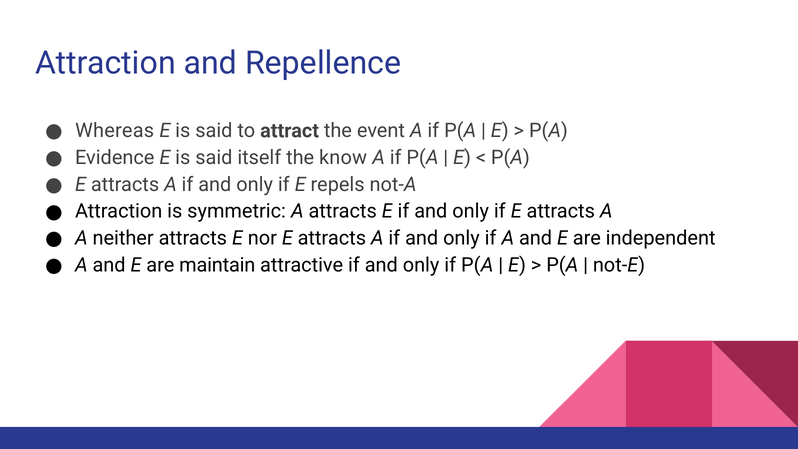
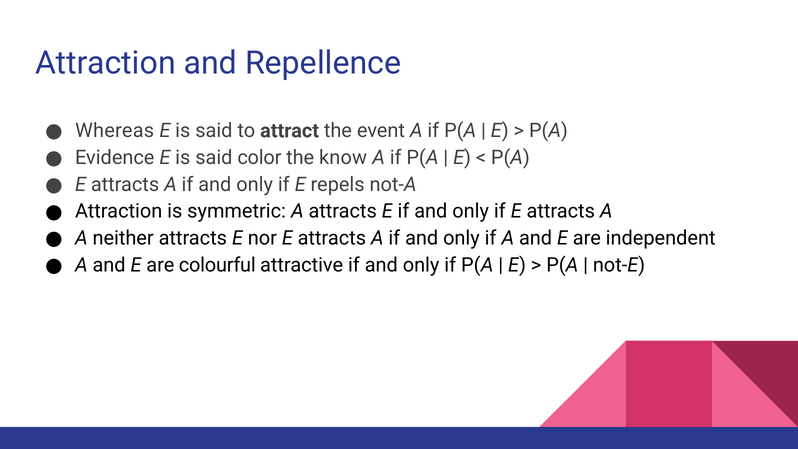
itself: itself -> color (259, 158)
maintain: maintain -> colourful (217, 265)
